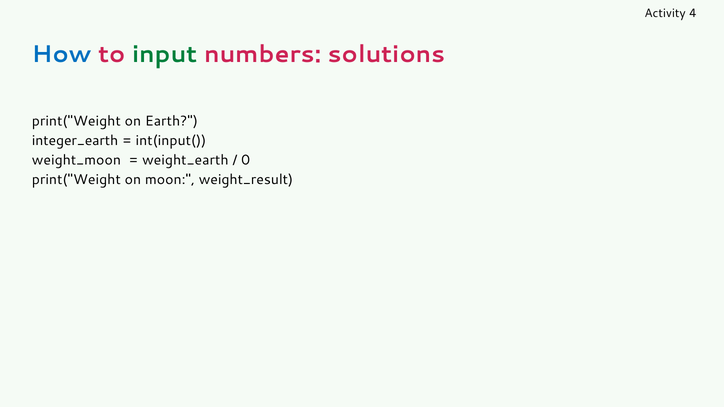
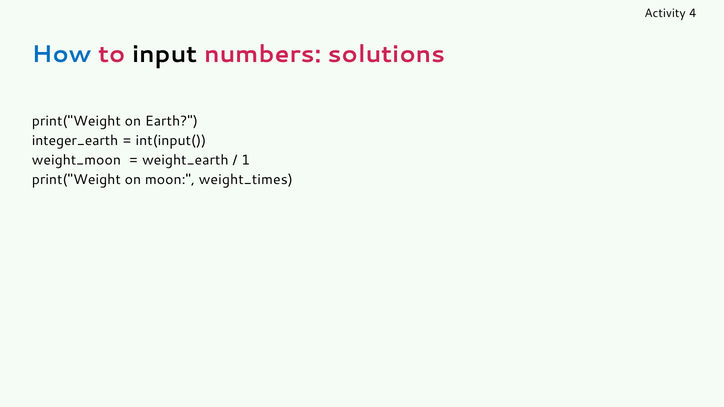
input colour: green -> black (165, 54)
0: 0 -> 1 (246, 160)
weight_result: weight_result -> weight_times (246, 179)
